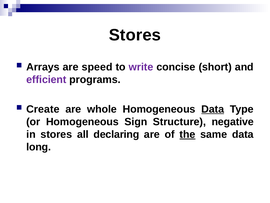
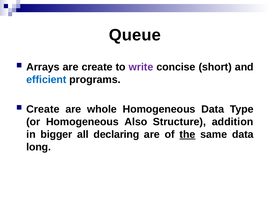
Stores: Stores -> Queue (135, 35)
are speed: speed -> create (97, 67)
efficient colour: purple -> blue (46, 79)
Data underline: present -> none (213, 109)
Sign: Sign -> Also (136, 122)
negative: negative -> addition (233, 122)
in stores: stores -> bigger (56, 134)
